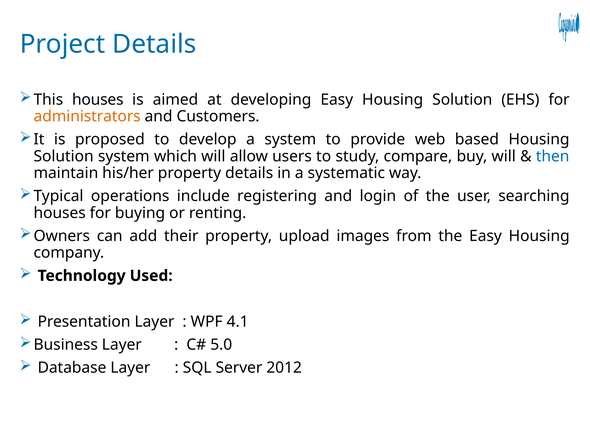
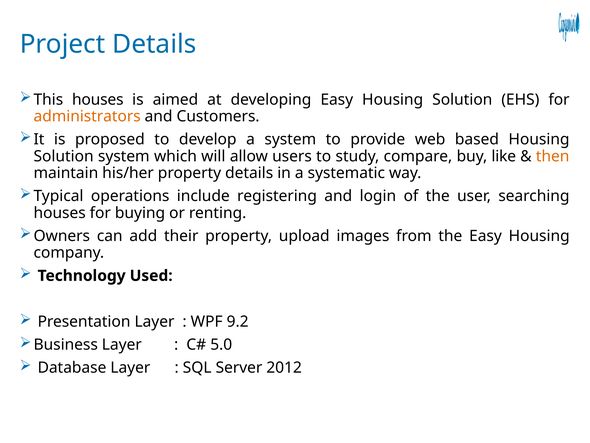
buy will: will -> like (504, 156)
then colour: blue -> orange (553, 156)
4.1: 4.1 -> 9.2 (238, 321)
